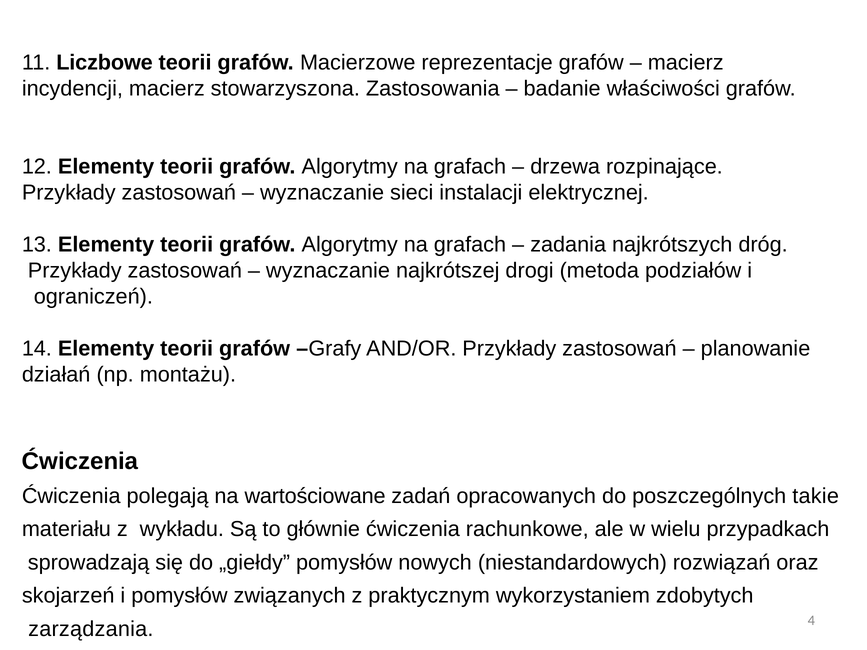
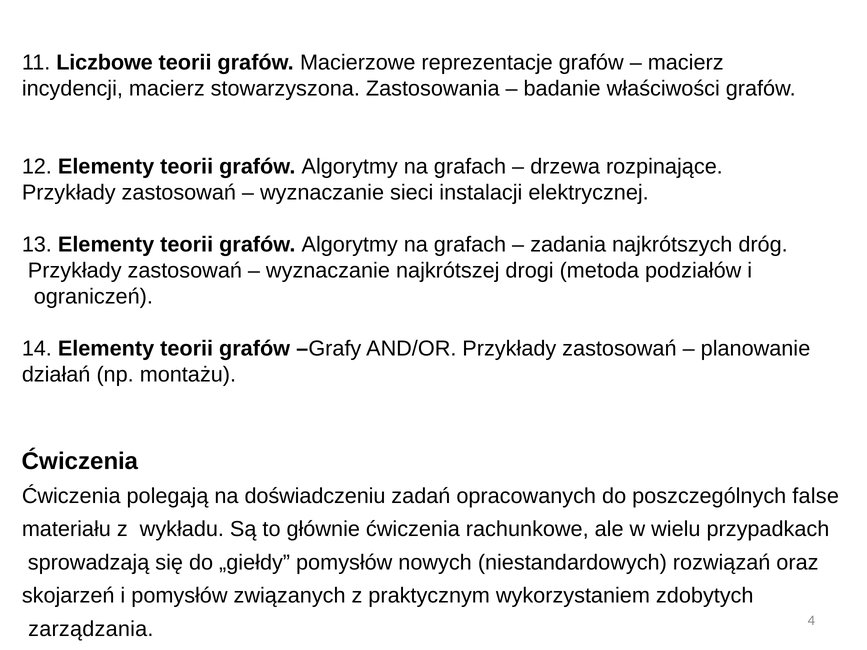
wartościowane: wartościowane -> doświadczeniu (315, 496)
takie: takie -> false (816, 496)
